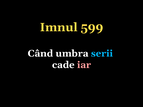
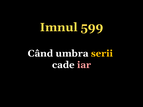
serii colour: light blue -> yellow (102, 54)
